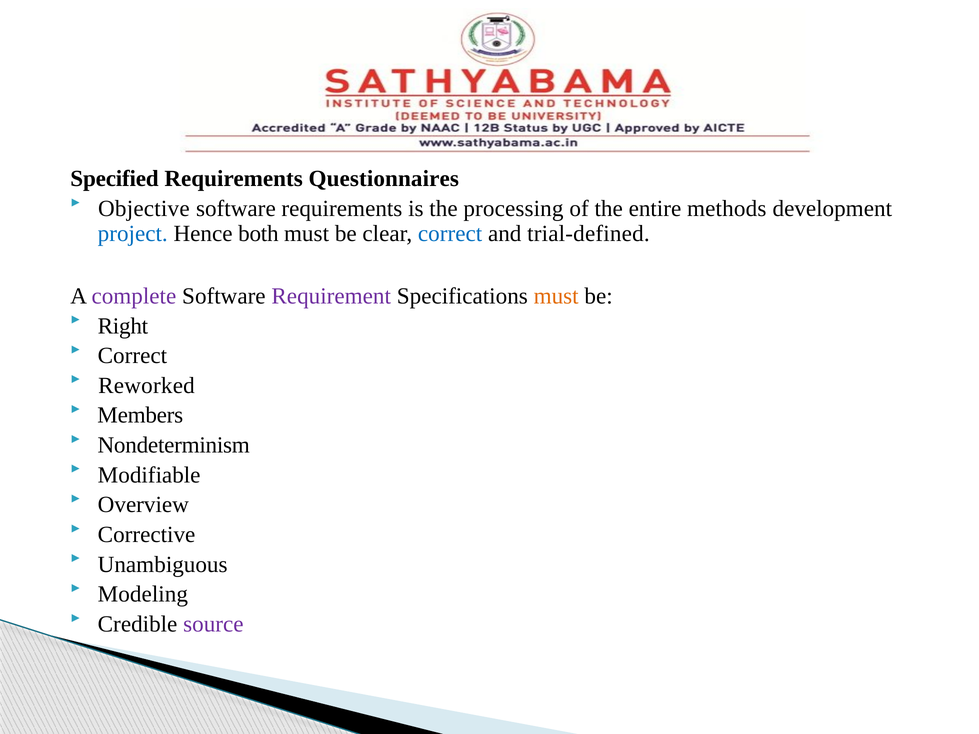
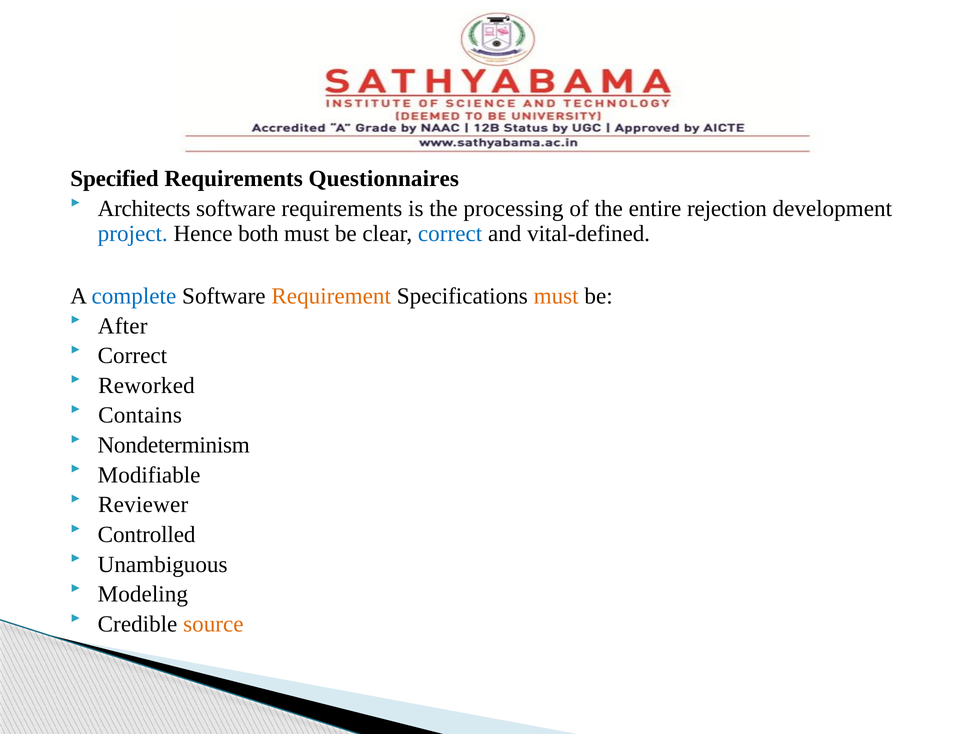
Objective: Objective -> Architects (144, 209)
methods: methods -> rejection (727, 209)
trial-defined: trial-defined -> vital-defined (589, 234)
complete colour: purple -> blue (134, 296)
Requirement colour: purple -> orange (331, 296)
Right: Right -> After (123, 326)
Members: Members -> Contains (140, 415)
Overview: Overview -> Reviewer (143, 505)
Corrective: Corrective -> Controlled (147, 535)
source colour: purple -> orange (213, 624)
